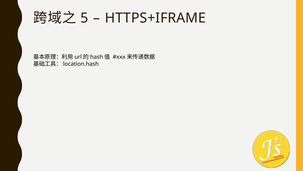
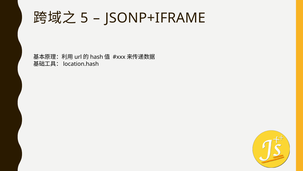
HTTPS+IFRAME: HTTPS+IFRAME -> JSONP+IFRAME (155, 18)
